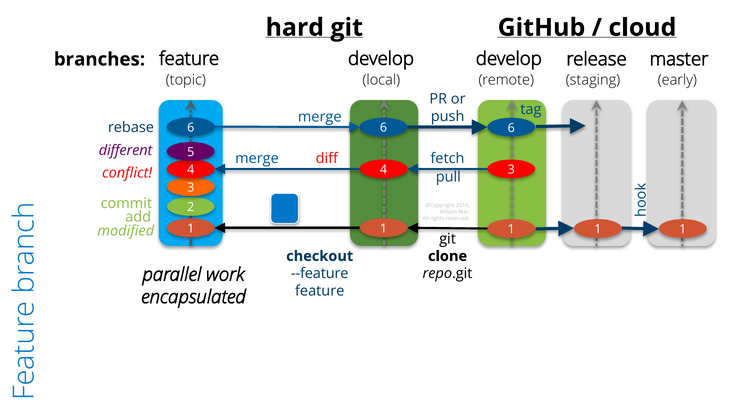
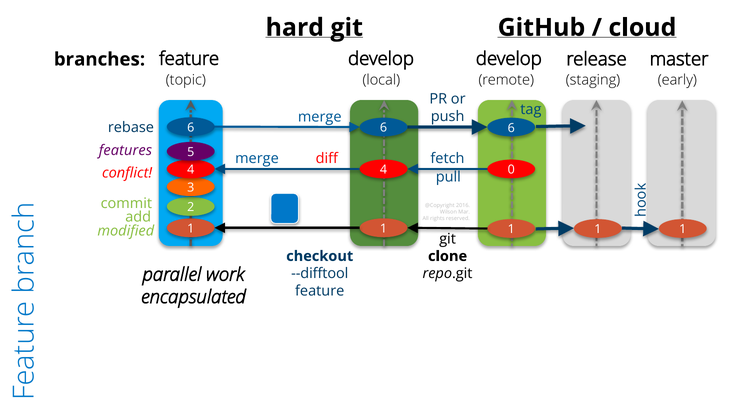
different: different -> features (125, 151)
4 3: 3 -> 0 (511, 170)
--feature: --feature -> --difftool (320, 274)
